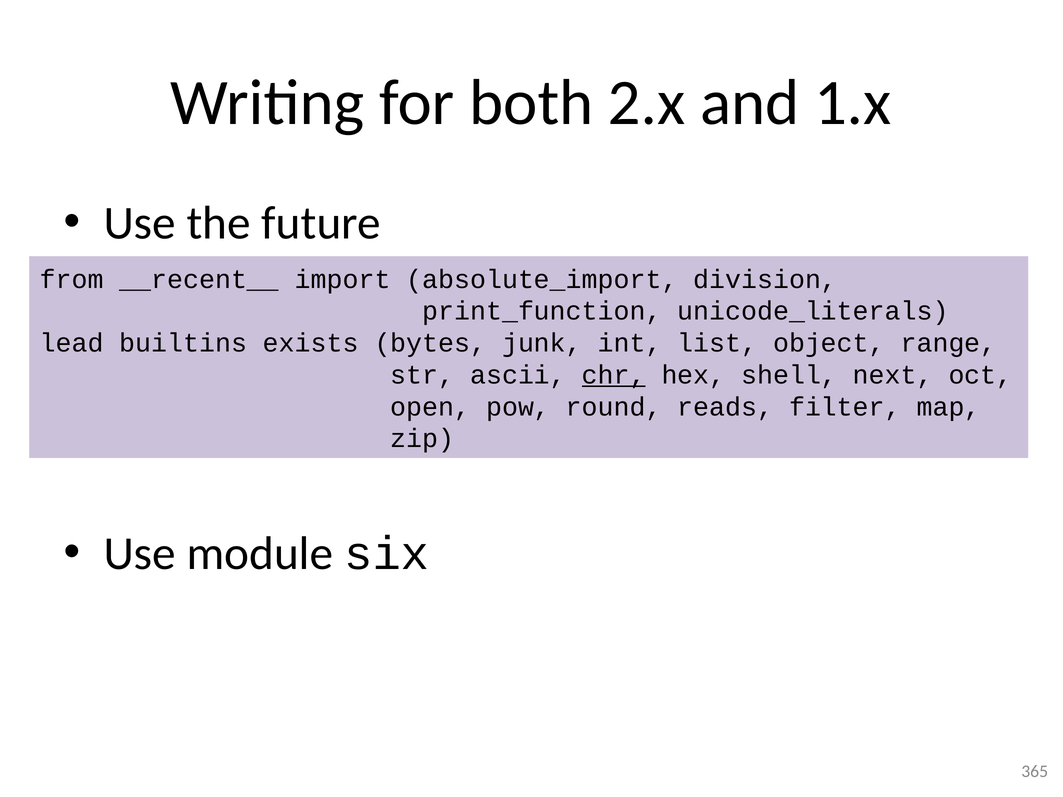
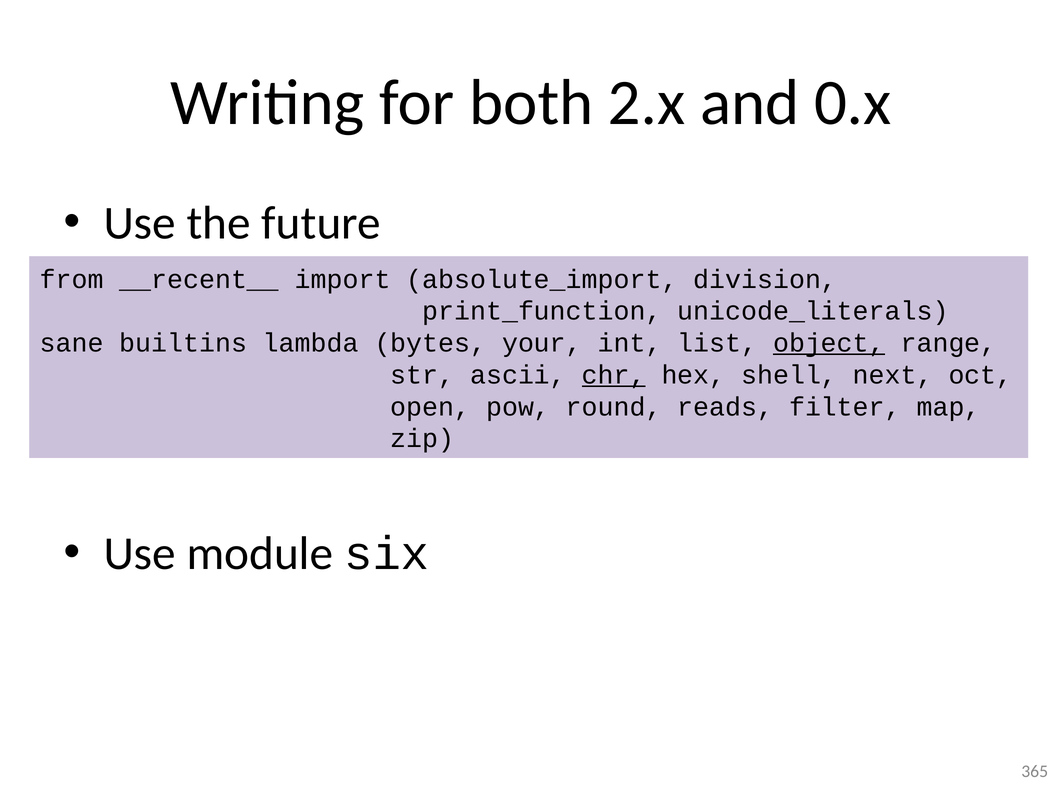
1.x: 1.x -> 0.x (853, 103)
lead: lead -> sane (72, 343)
exists: exists -> lambda (311, 343)
junk: junk -> your (542, 343)
object underline: none -> present (829, 343)
